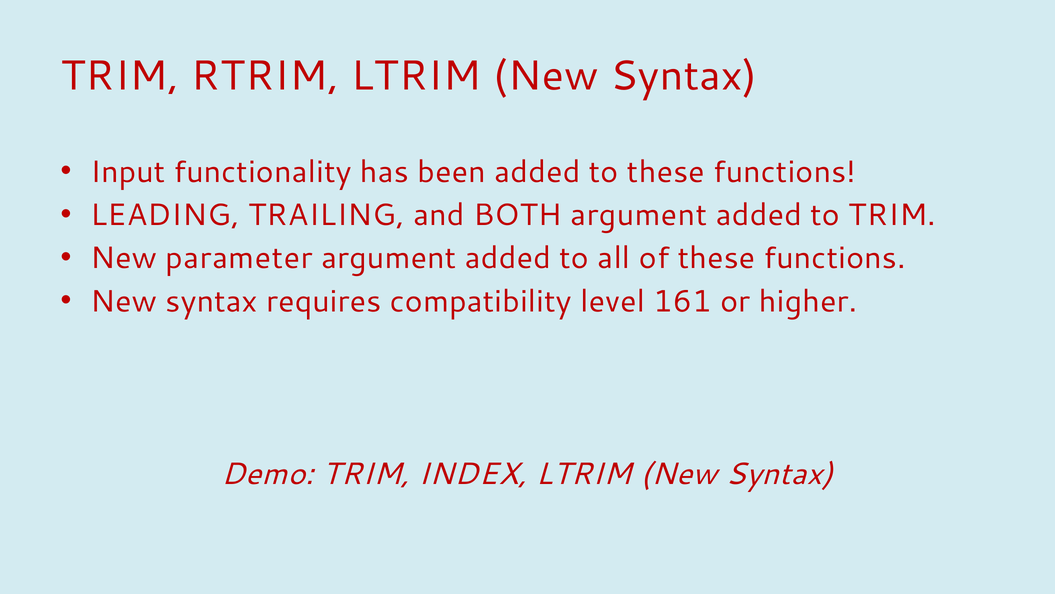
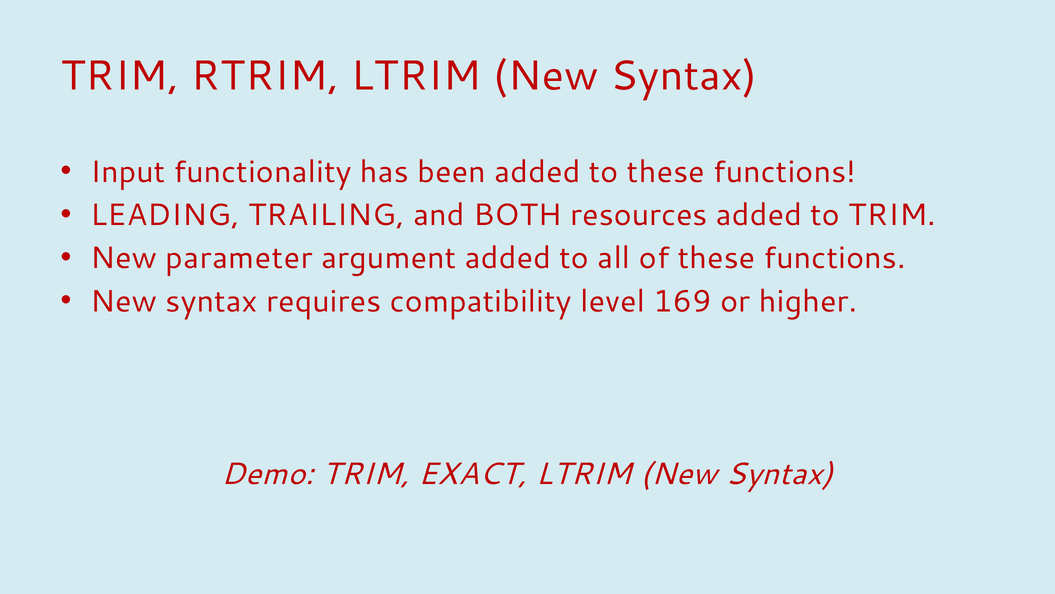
BOTH argument: argument -> resources (639, 215)
161: 161 -> 169 (683, 301)
INDEX: INDEX -> EXACT (473, 474)
